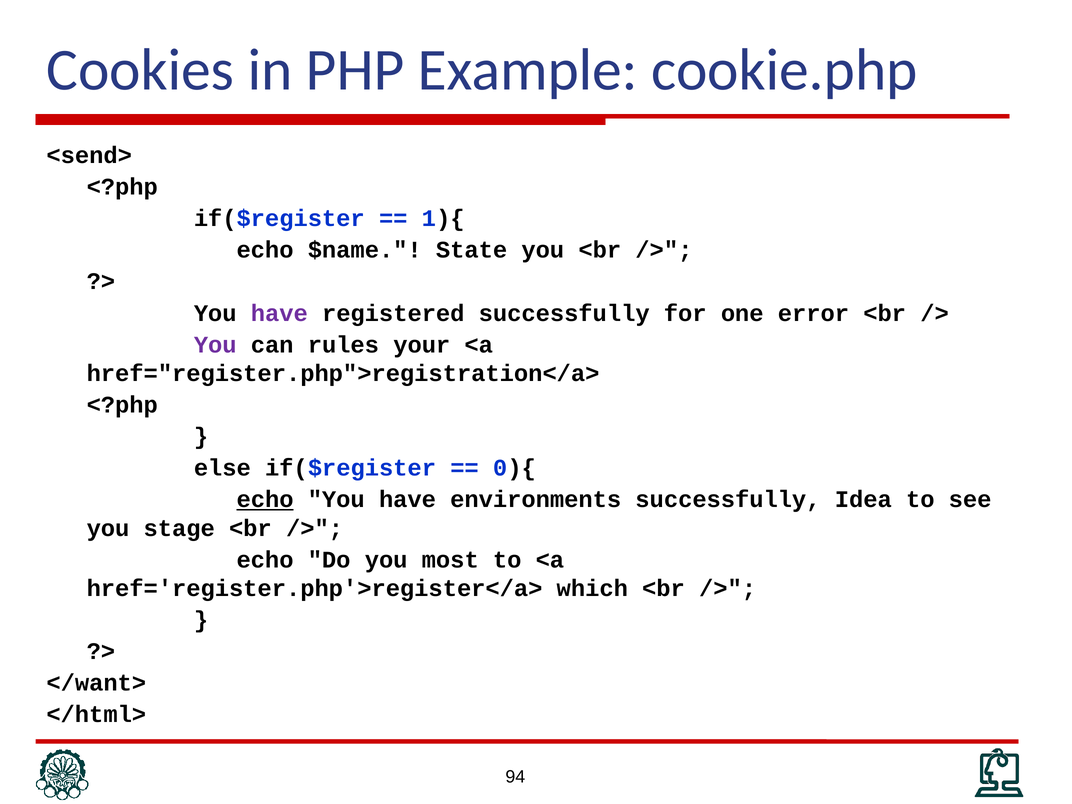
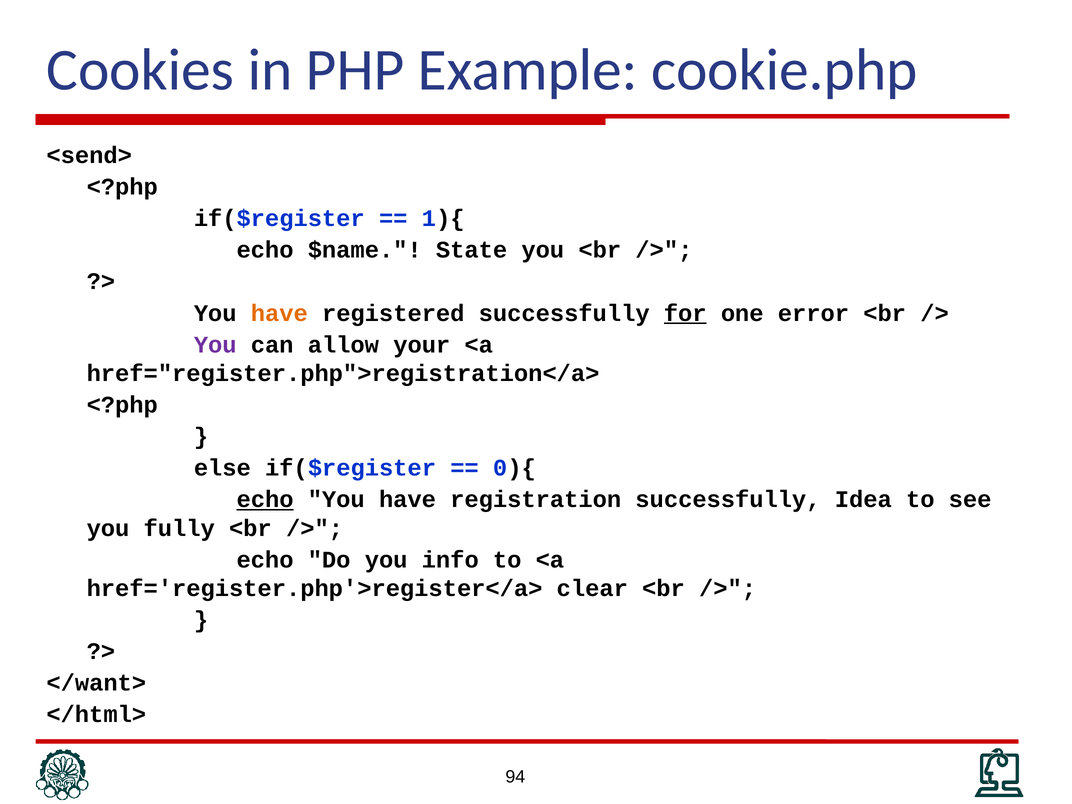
have colour: purple -> orange (279, 313)
for underline: none -> present (685, 313)
rules: rules -> allow (343, 345)
environments: environments -> registration (536, 500)
stage: stage -> fully (179, 528)
most: most -> info (450, 560)
which: which -> clear (592, 588)
